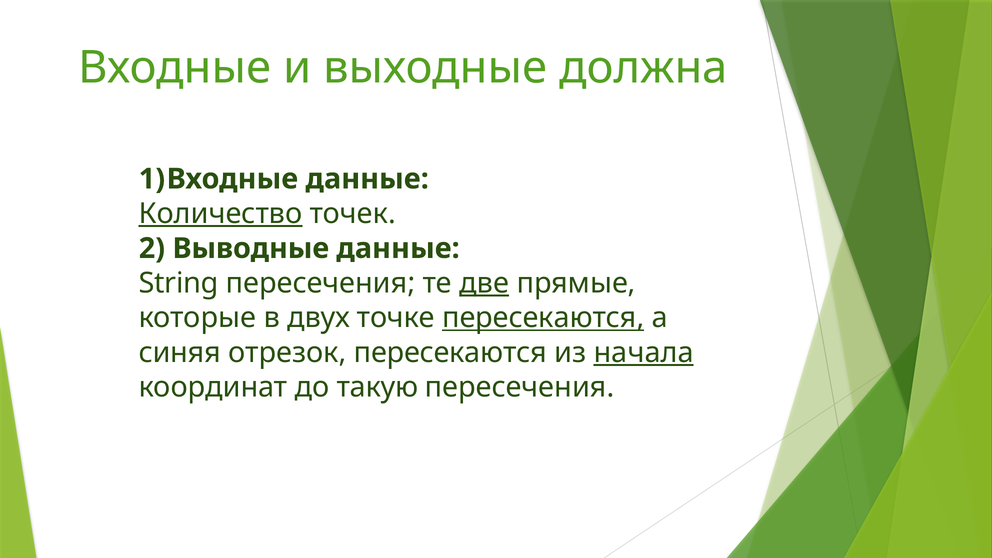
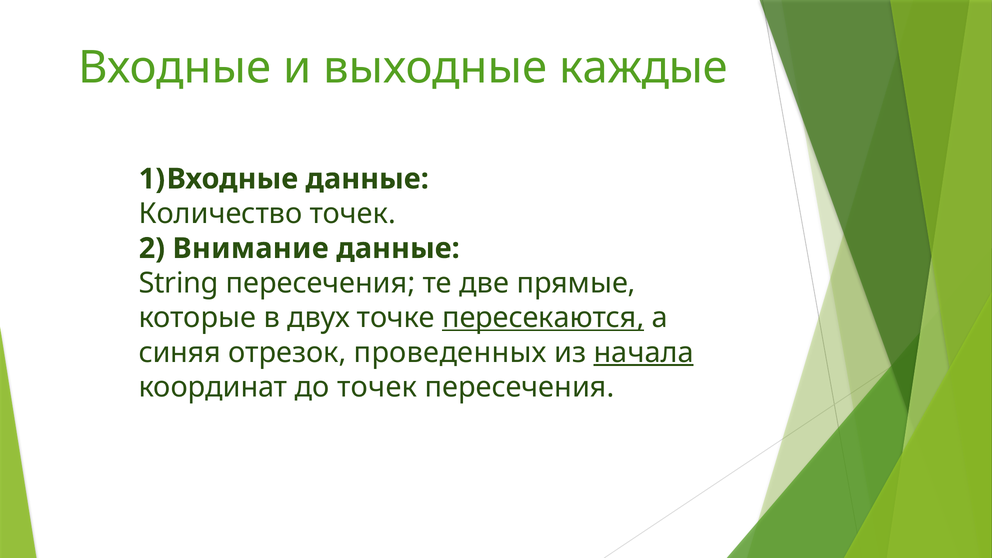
должна: должна -> каждые (644, 68)
Количество underline: present -> none (221, 214)
Выводные: Выводные -> Внимание (251, 248)
две underline: present -> none (484, 283)
отрезок пересекаются: пересекаются -> проведенных (450, 353)
до такую: такую -> точек (377, 387)
